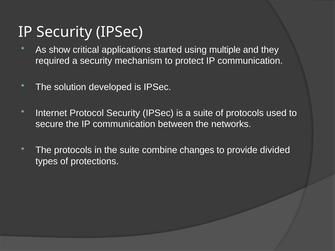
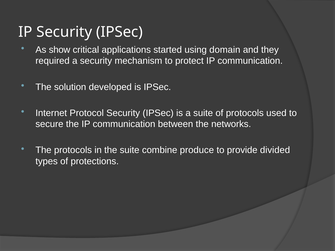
multiple: multiple -> domain (225, 50)
changes: changes -> produce (197, 150)
